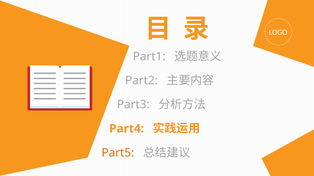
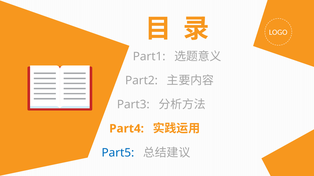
Part5 colour: orange -> blue (118, 153)
